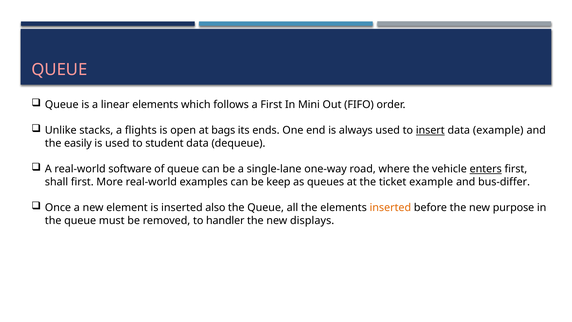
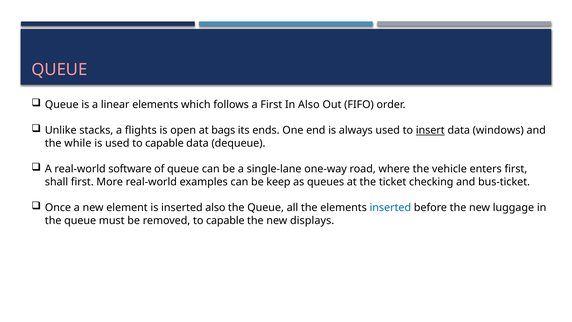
In Mini: Mini -> Also (309, 105)
data example: example -> windows (498, 130)
easily: easily -> while (78, 143)
used to student: student -> capable (165, 143)
enters underline: present -> none (486, 169)
ticket example: example -> checking (431, 182)
bus-differ: bus-differ -> bus-ticket (504, 182)
inserted colour: orange -> blue (390, 207)
purpose: purpose -> luggage (513, 207)
removed to handler: handler -> capable (225, 220)
